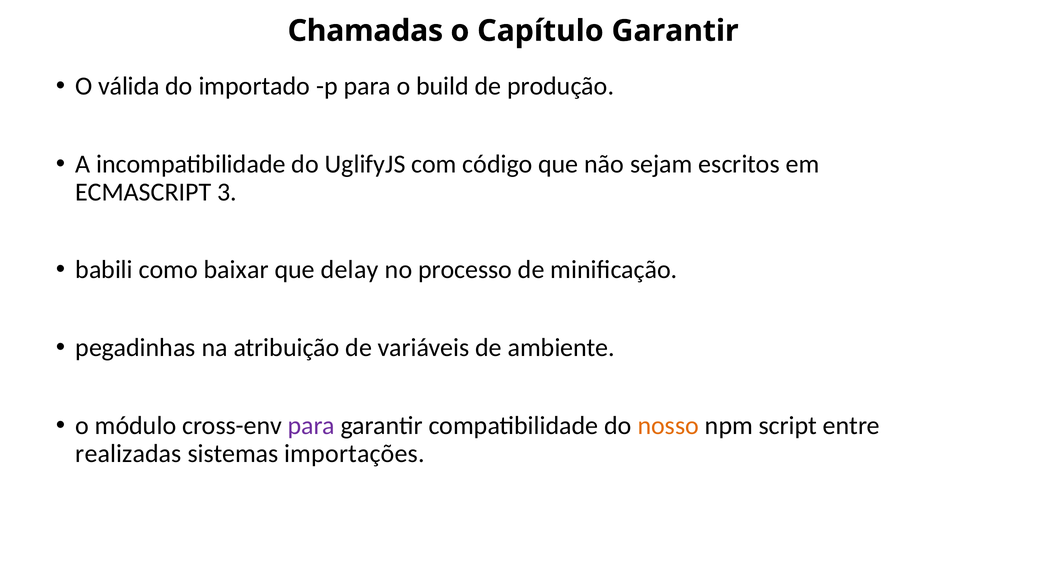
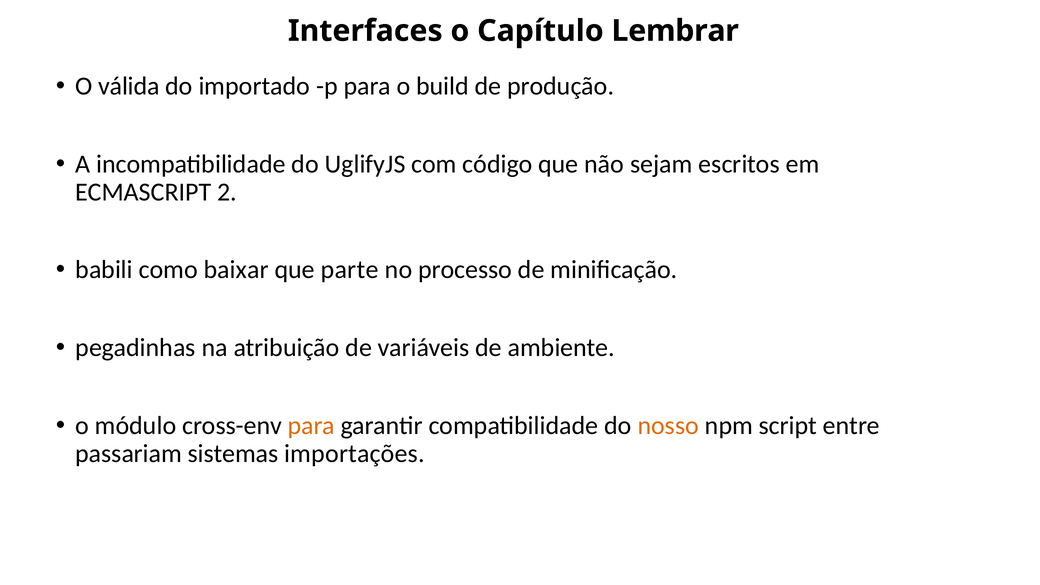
Chamadas: Chamadas -> Interfaces (365, 31)
Capítulo Garantir: Garantir -> Lembrar (675, 31)
3: 3 -> 2 (227, 192)
delay: delay -> parte (350, 270)
para colour: purple -> orange (311, 426)
realizadas: realizadas -> passariam (129, 454)
